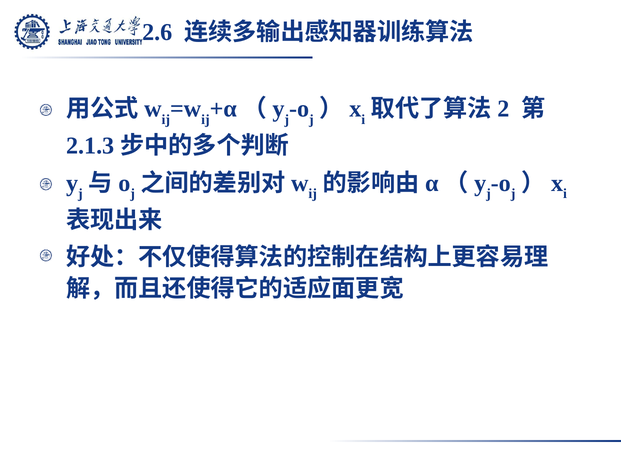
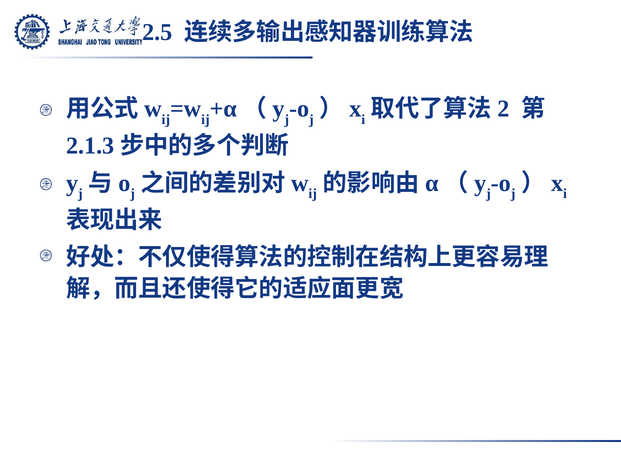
2.6: 2.6 -> 2.5 (157, 32)
